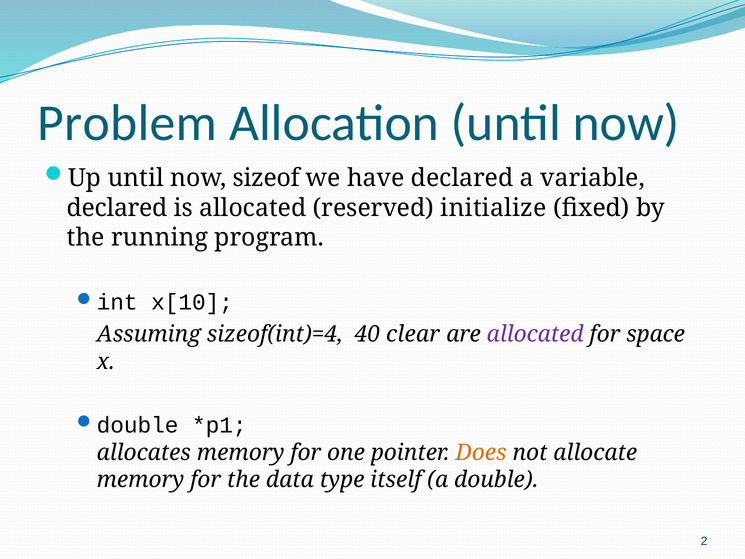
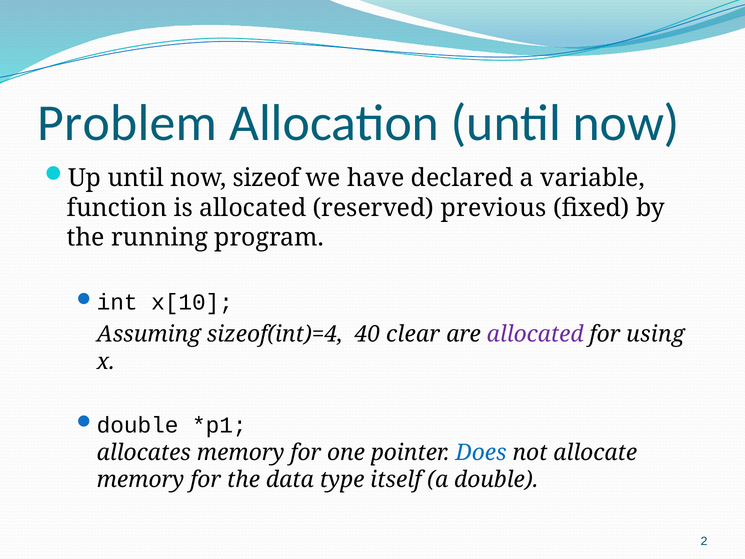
declared: declared -> function (117, 208)
initialize: initialize -> previous (493, 208)
space: space -> using (655, 334)
Does colour: orange -> blue (481, 452)
